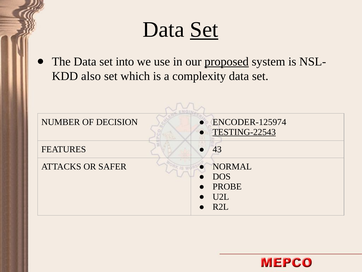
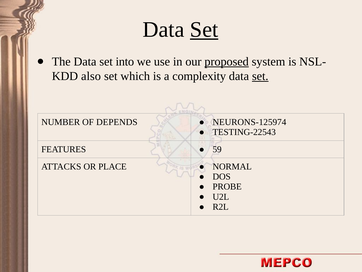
set underline: none -> present (260, 76)
DECISION: DECISION -> DEPENDS (117, 122)
ENCODER-125974: ENCODER-125974 -> NEURONS-125974 (249, 122)
TESTING-22543 underline: present -> none (244, 132)
43: 43 -> 59 (217, 149)
SAFER: SAFER -> PLACE (112, 166)
